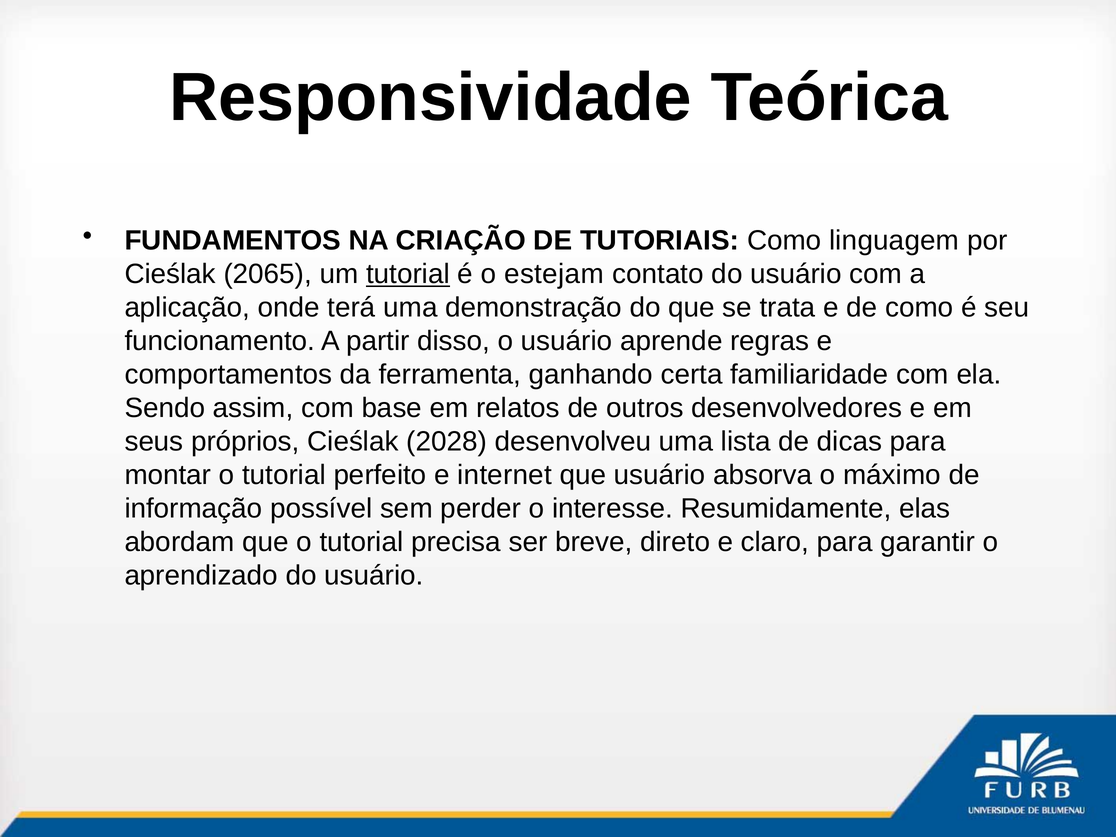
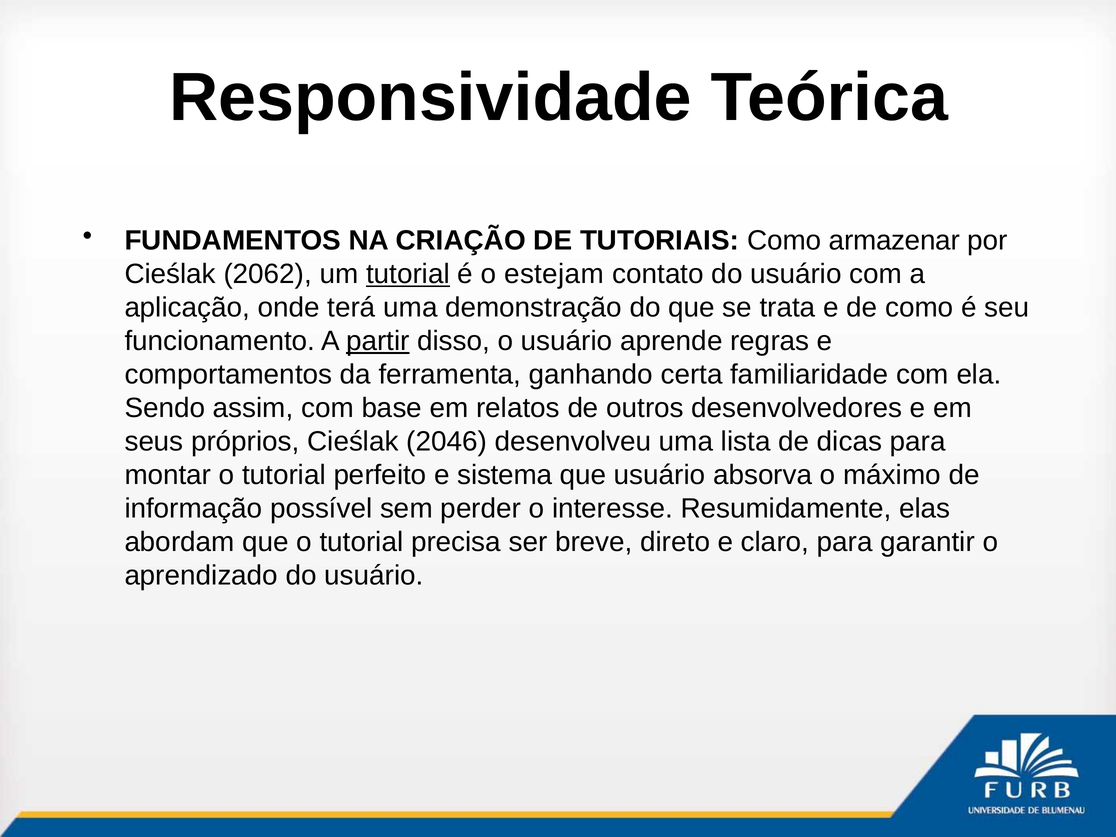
linguagem: linguagem -> armazenar (894, 241)
2065: 2065 -> 2062 (268, 274)
partir underline: none -> present (378, 341)
2028: 2028 -> 2046 (447, 441)
internet: internet -> sistema (505, 475)
